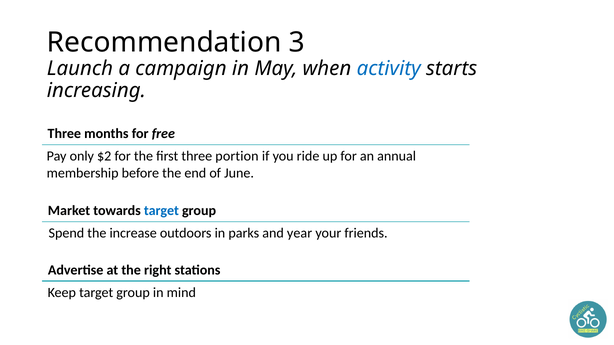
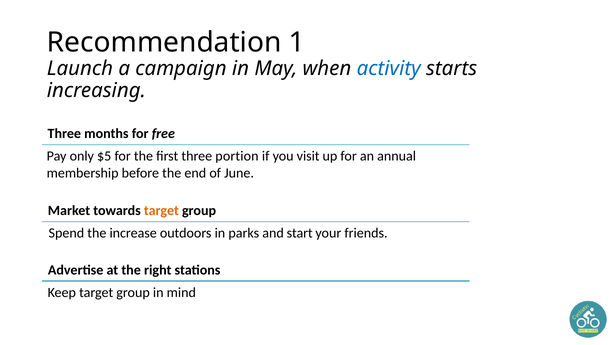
3: 3 -> 1 (297, 42)
$2: $2 -> $5 (104, 156)
ride: ride -> visit (308, 156)
target colour: blue -> orange (161, 211)
year: year -> start (300, 234)
